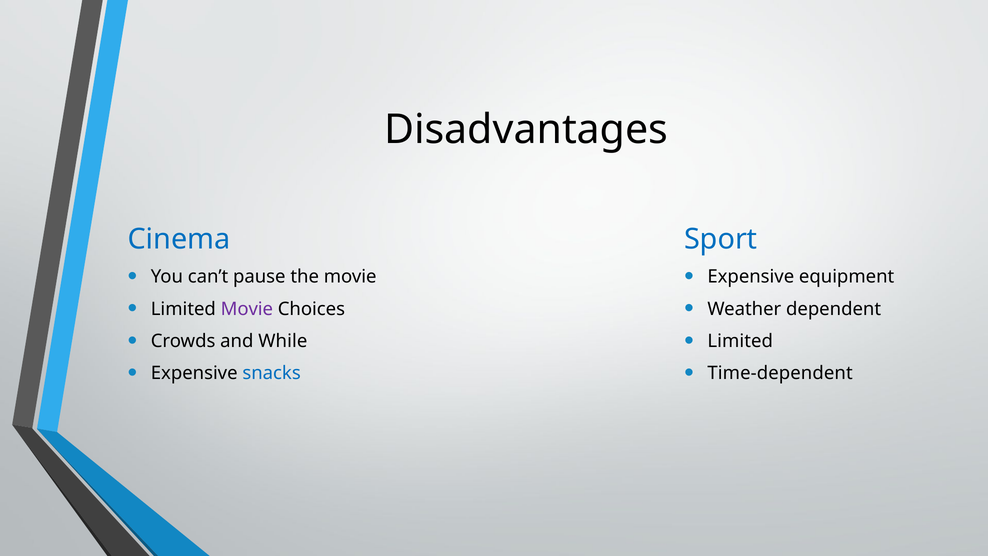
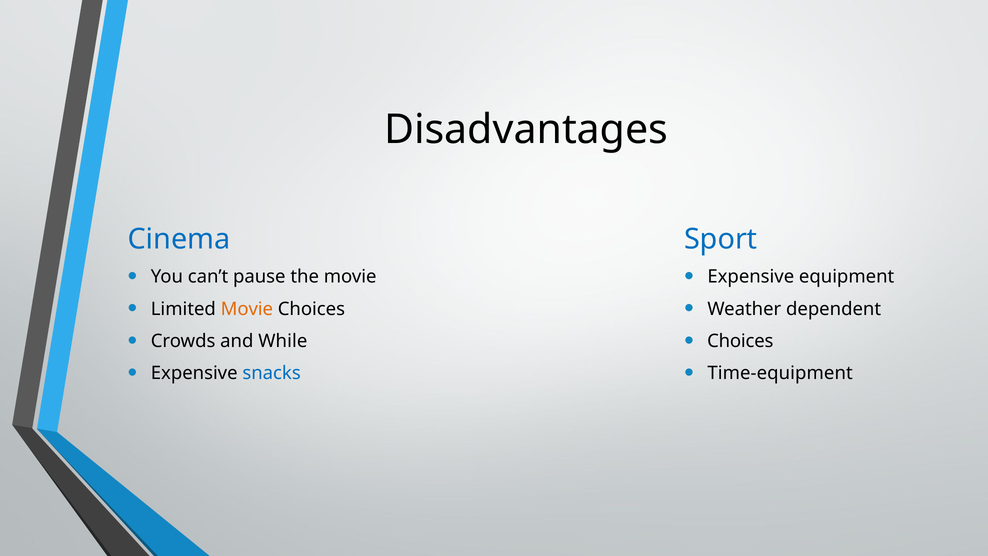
Movie colour: purple -> orange (247, 309)
Limited: Limited -> Choices (740, 341)
Time-dependent: Time-dependent -> Time-equipment (780, 373)
